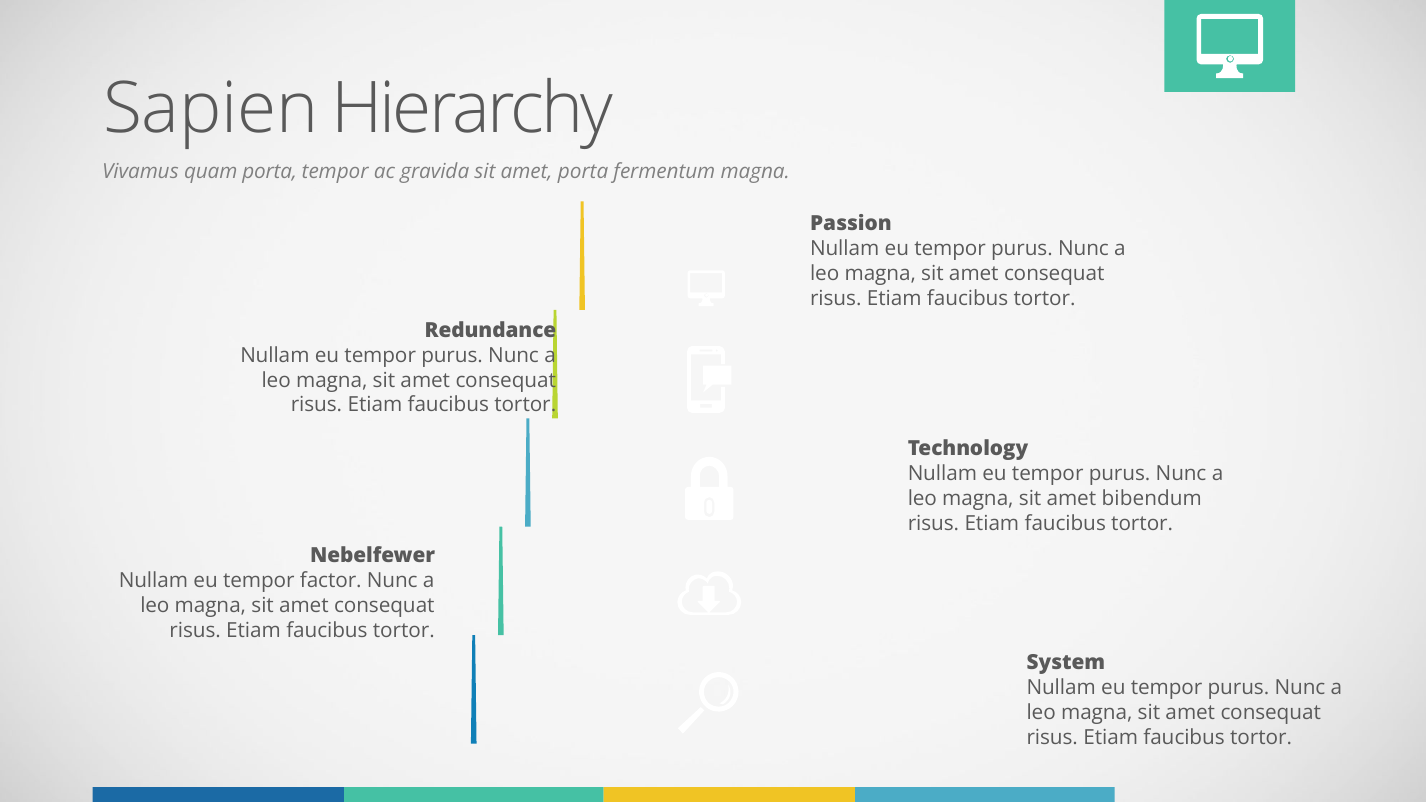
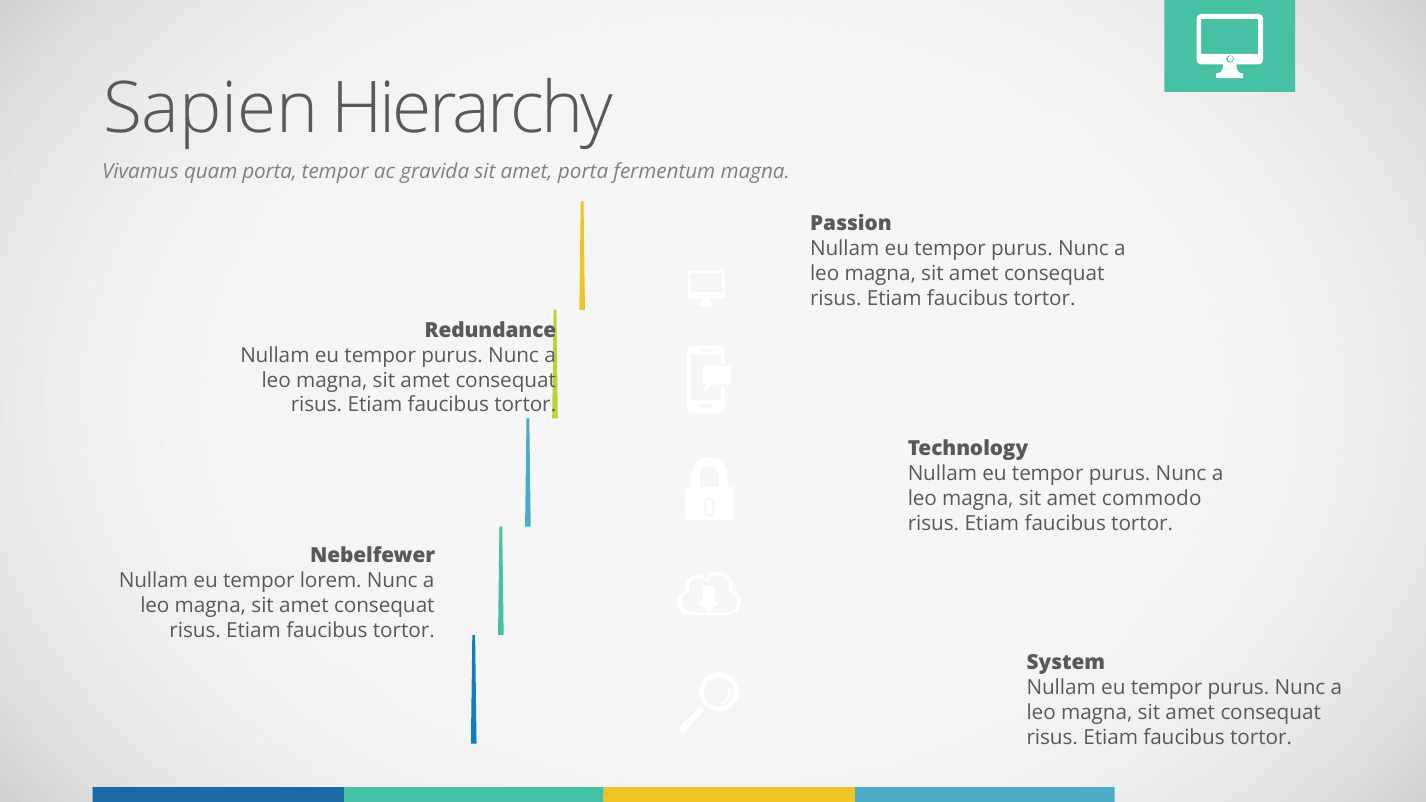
bibendum: bibendum -> commodo (1152, 499)
factor: factor -> lorem (331, 581)
